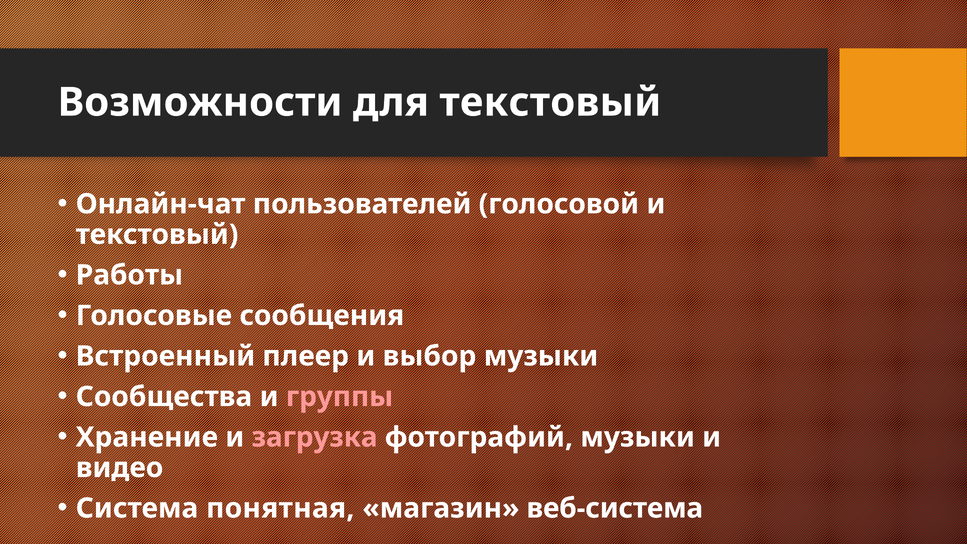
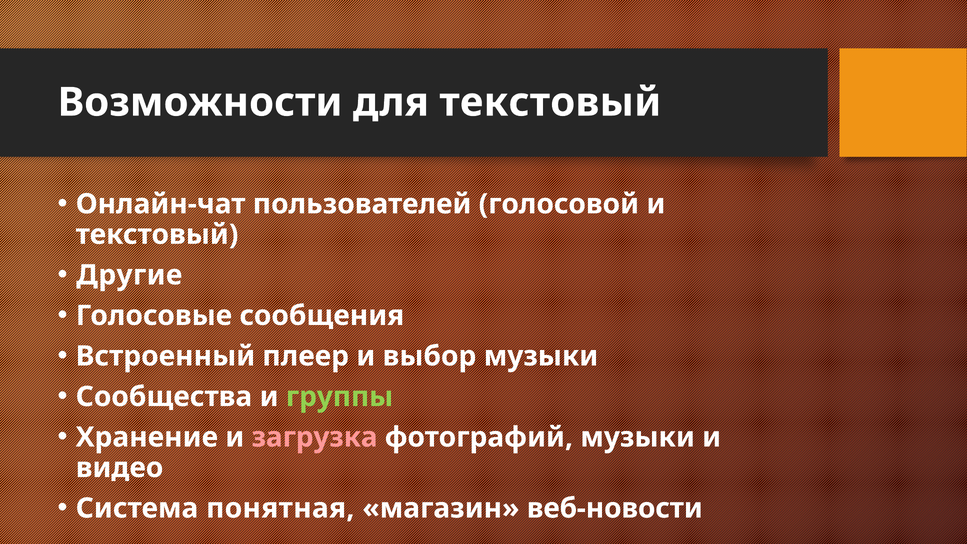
Работы: Работы -> Другие (129, 275)
группы colour: pink -> light green (339, 397)
веб-система: веб-система -> веб-новости (615, 508)
